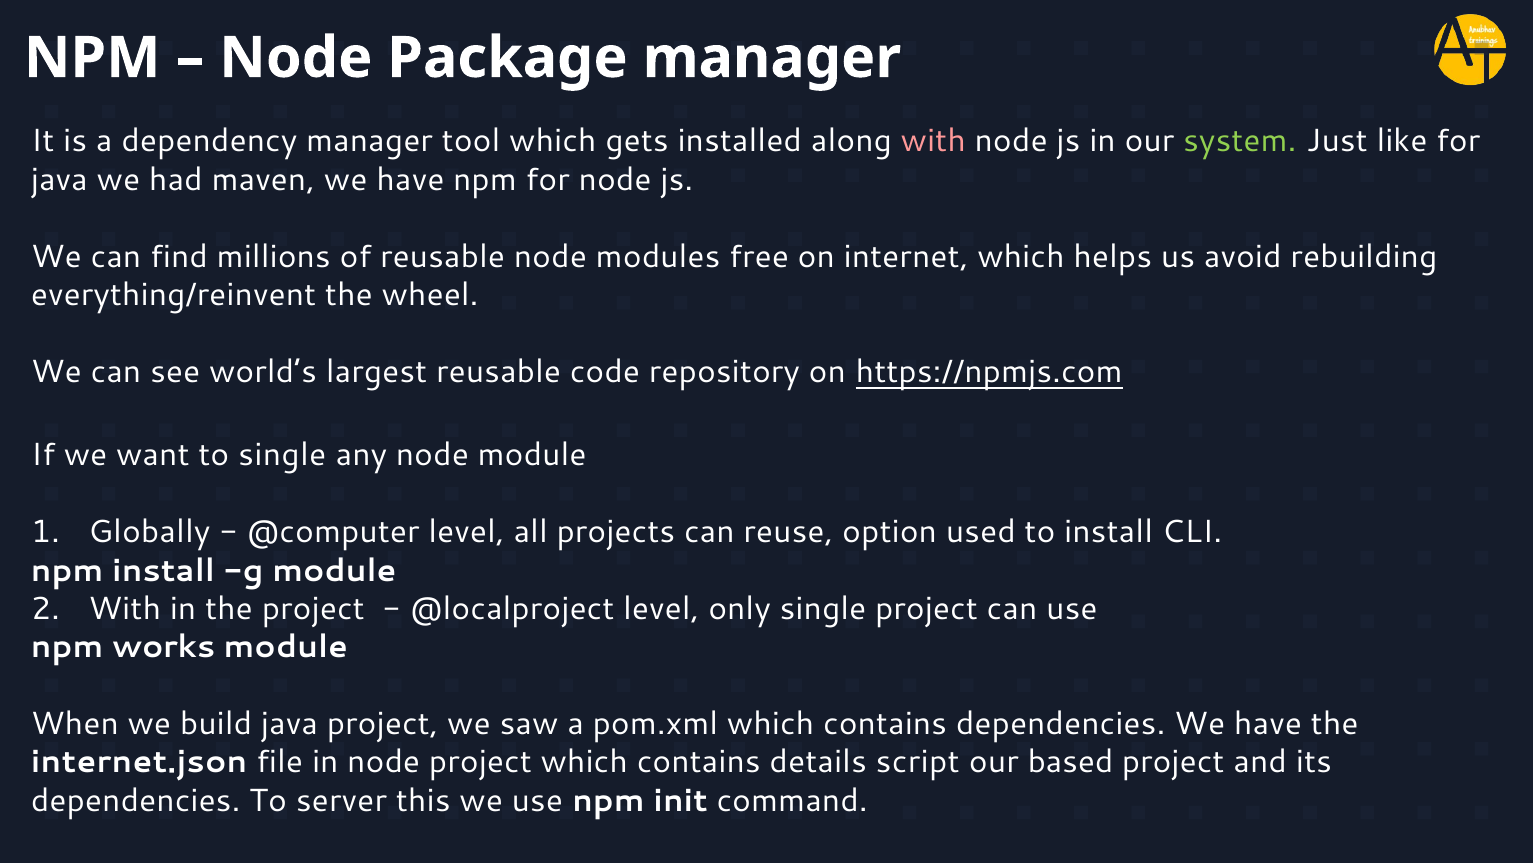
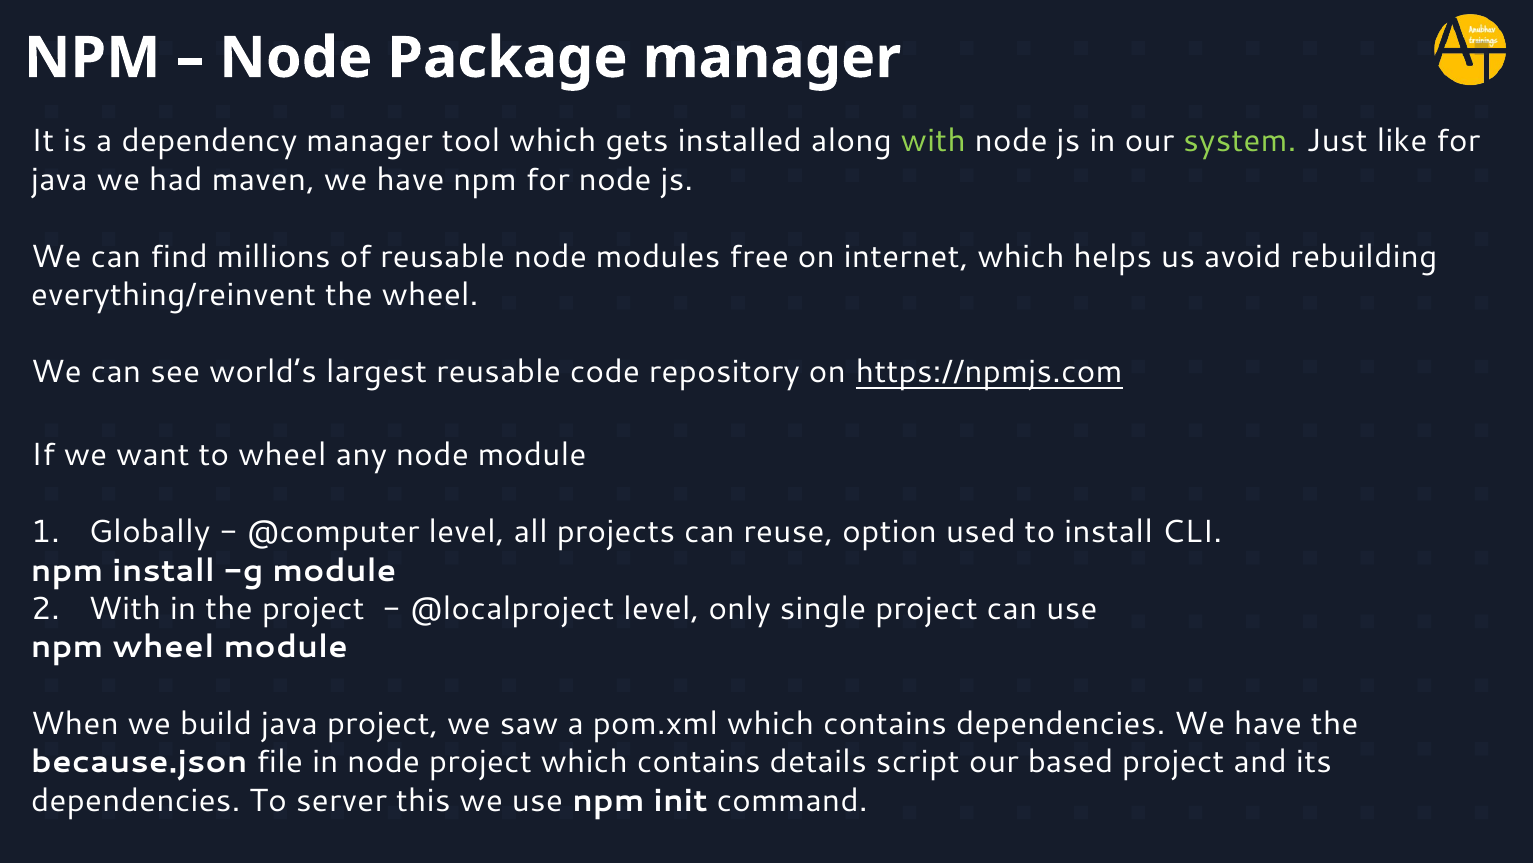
with colour: pink -> light green (933, 141)
to single: single -> wheel (282, 455)
npm works: works -> wheel (163, 647)
internet.json: internet.json -> because.json (139, 762)
